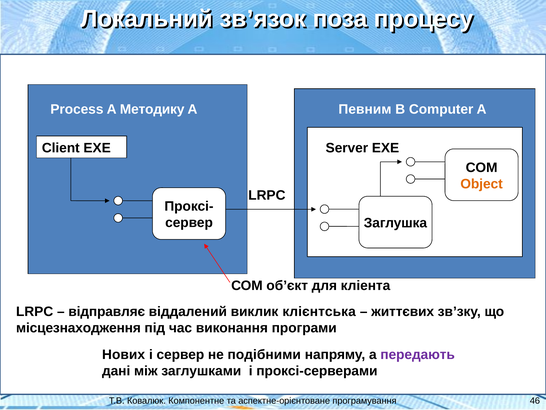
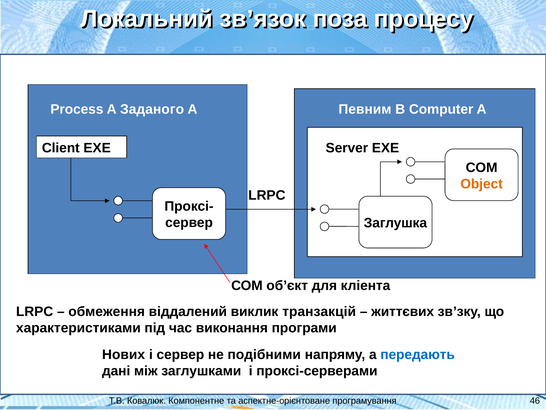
Методику: Методику -> Заданого (152, 109)
відправляє: відправляє -> обмеження (107, 311)
клієнтська: клієнтська -> транзакцій (319, 311)
місцезнаходження: місцезнаходження -> характеристиками (78, 328)
передають colour: purple -> blue (418, 354)
